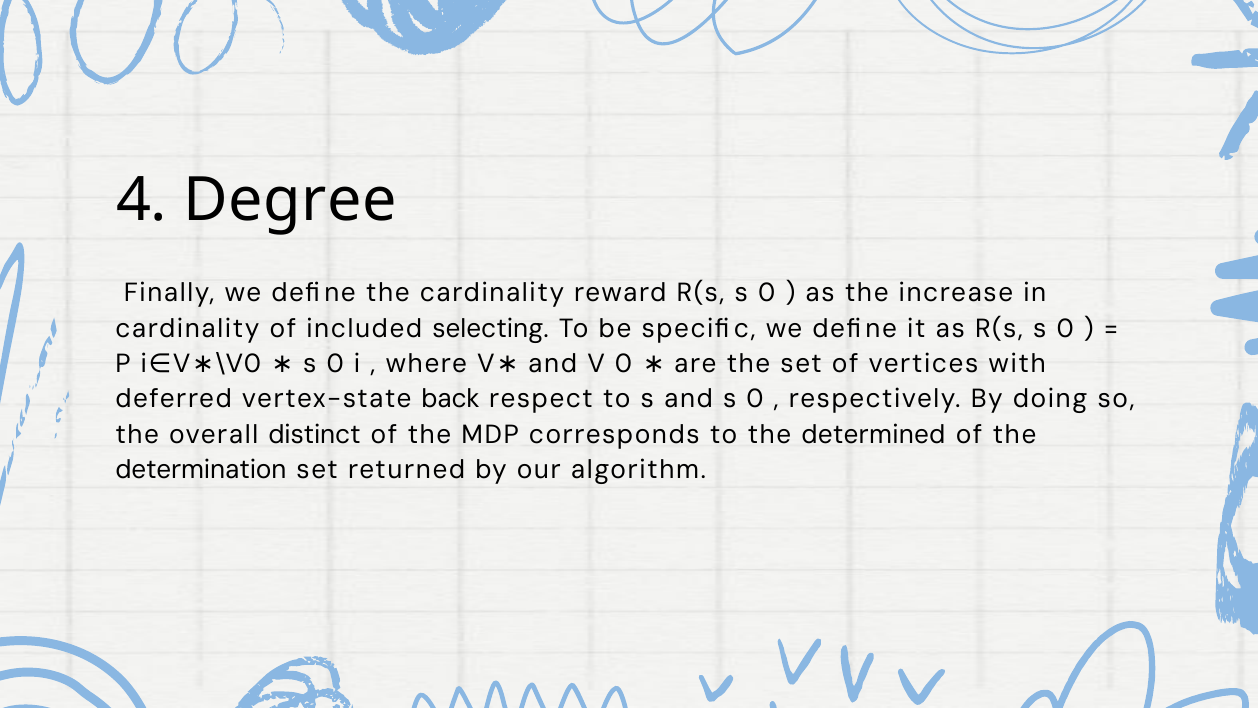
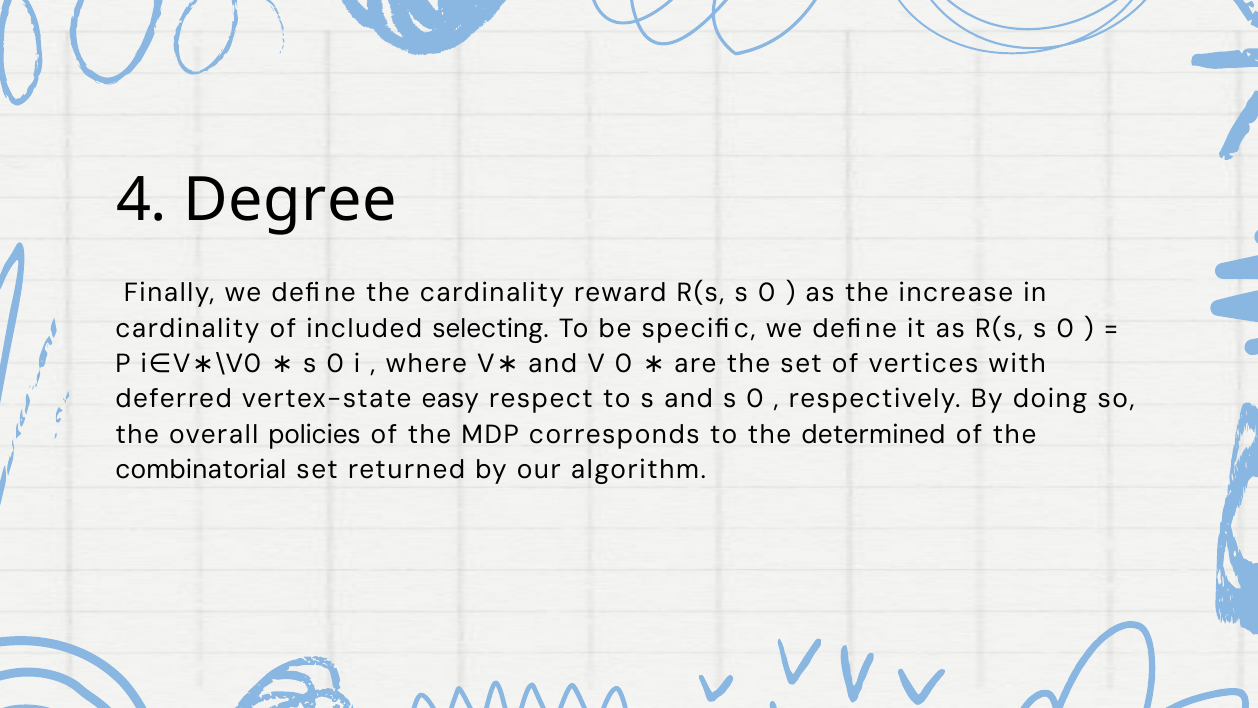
back: back -> easy (450, 399)
distinct: distinct -> policies (315, 434)
determination: determination -> combinatorial (201, 470)
